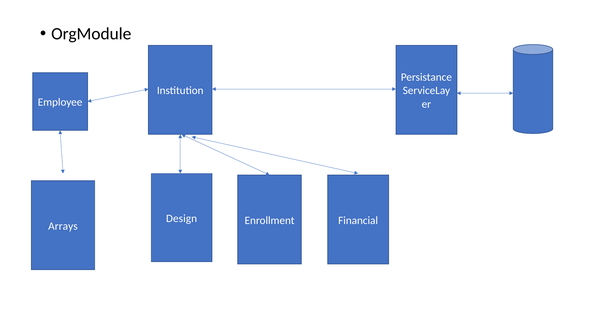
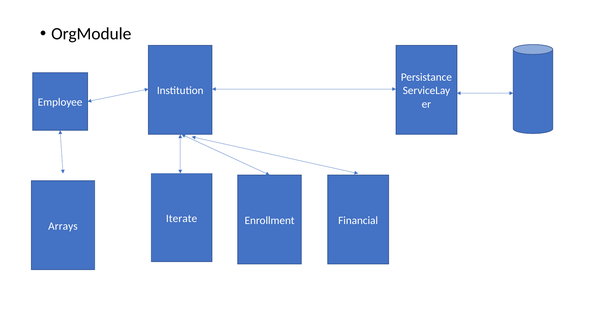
Design: Design -> Iterate (182, 219)
